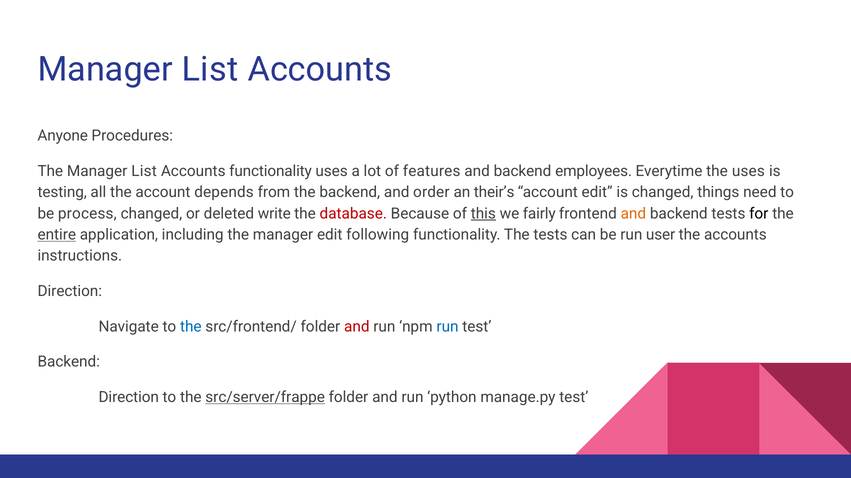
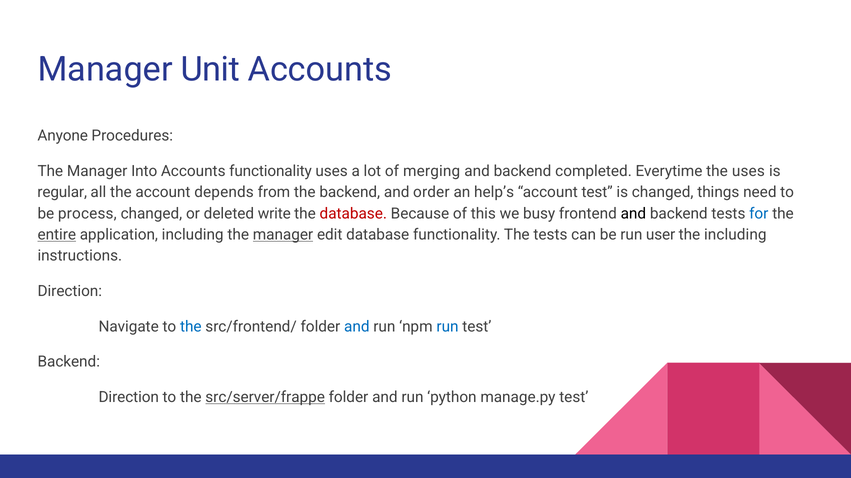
List: List -> Unit (210, 70)
The Manager List: List -> Into (144, 171)
features: features -> merging (432, 171)
employees: employees -> completed (594, 171)
testing: testing -> regular (62, 193)
their’s: their’s -> help’s (494, 193)
account edit: edit -> test (597, 193)
this underline: present -> none (483, 214)
fairly: fairly -> busy (539, 214)
and colour: orange -> black (633, 214)
for colour: black -> blue (759, 214)
manager underline: none -> present (283, 235)
edit following: following -> database (378, 235)
the accounts: accounts -> including (735, 235)
and colour: red -> blue (357, 327)
